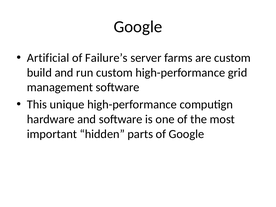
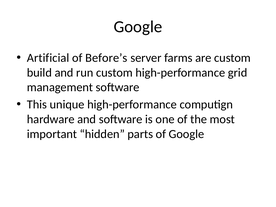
Failure’s: Failure’s -> Before’s (106, 58)
